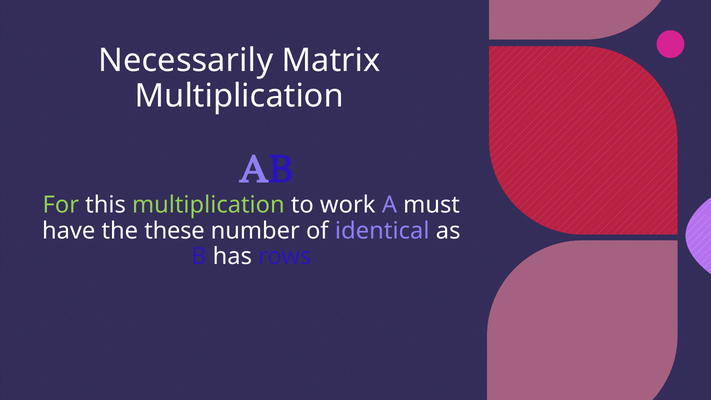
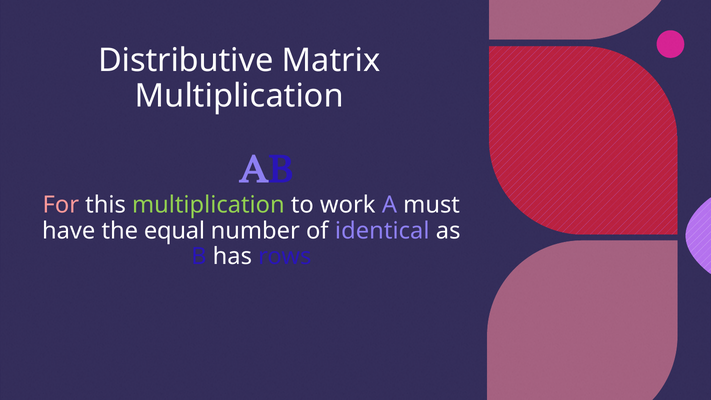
Necessarily: Necessarily -> Distributive (186, 61)
For colour: light green -> pink (61, 205)
these: these -> equal (175, 231)
